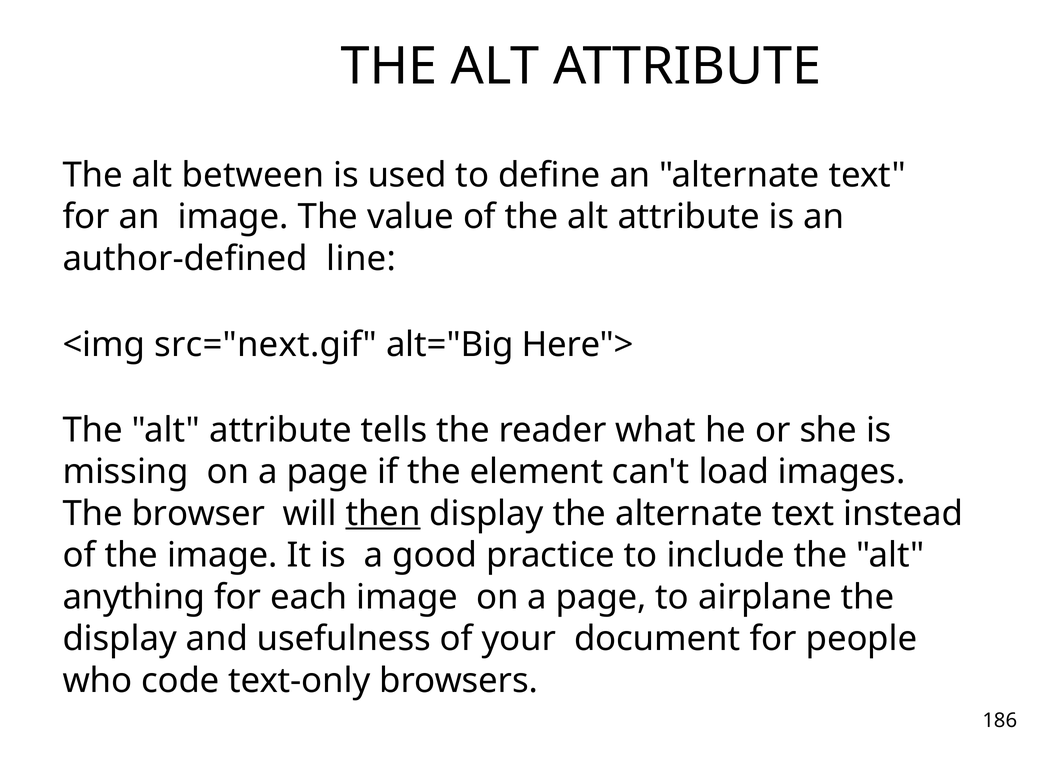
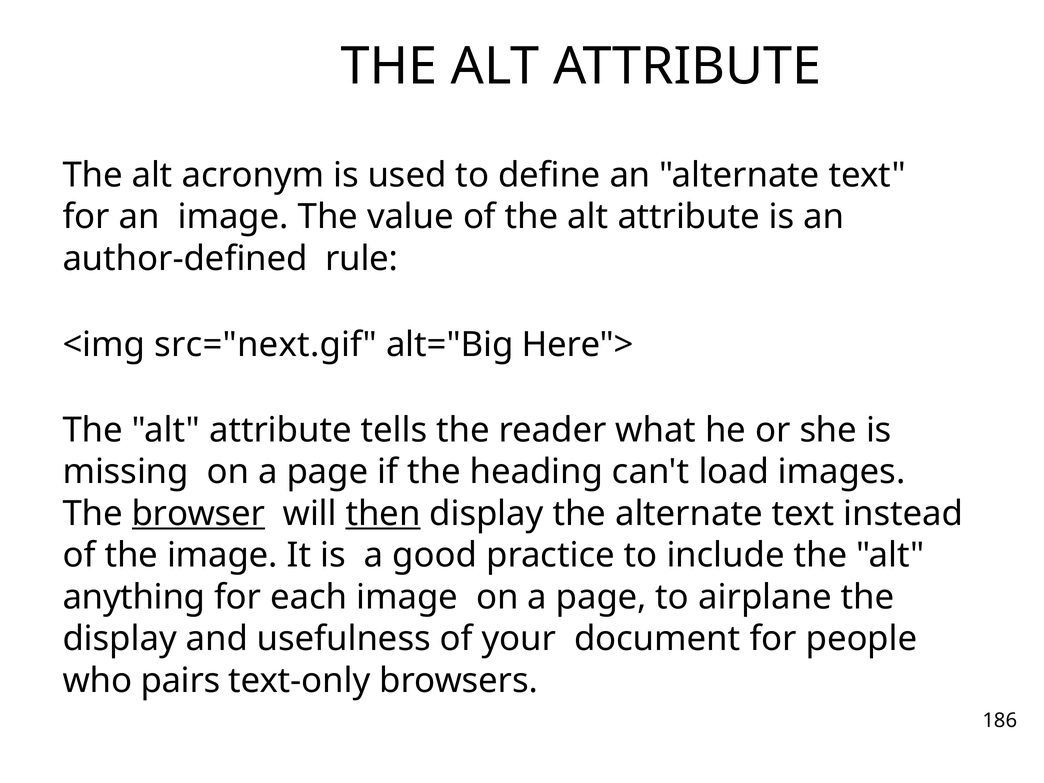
between: between -> acronym (253, 175)
line: line -> rule (362, 259)
element: element -> heading (536, 472)
browser underline: none -> present (198, 514)
code: code -> pairs (180, 681)
